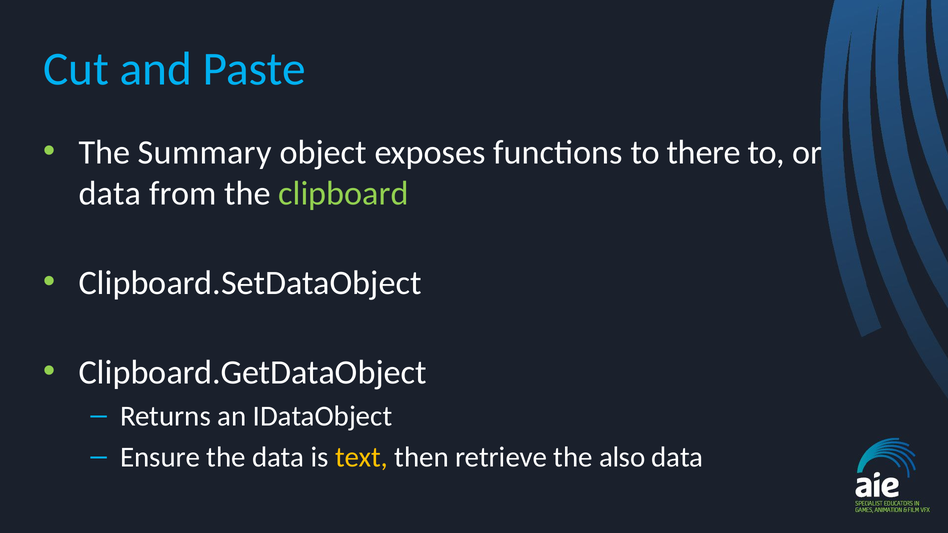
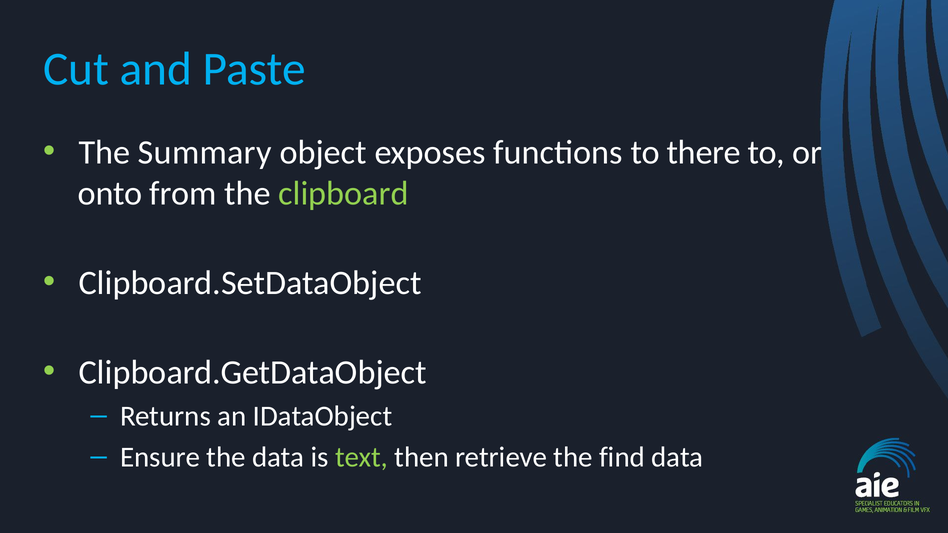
data: data -> onto (110, 193)
text colour: yellow -> light green (362, 457)
also: also -> find (622, 457)
